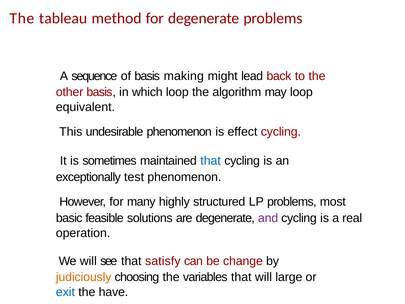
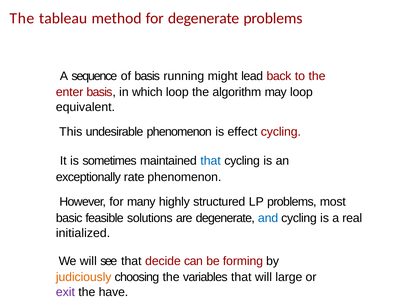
making: making -> running (184, 76)
other: other -> enter (70, 92)
test: test -> rate (134, 177)
and colour: purple -> blue (268, 218)
operation: operation -> initialized (83, 233)
satisfy: satisfy -> decide (163, 261)
change: change -> forming (243, 261)
exit colour: blue -> purple (65, 292)
